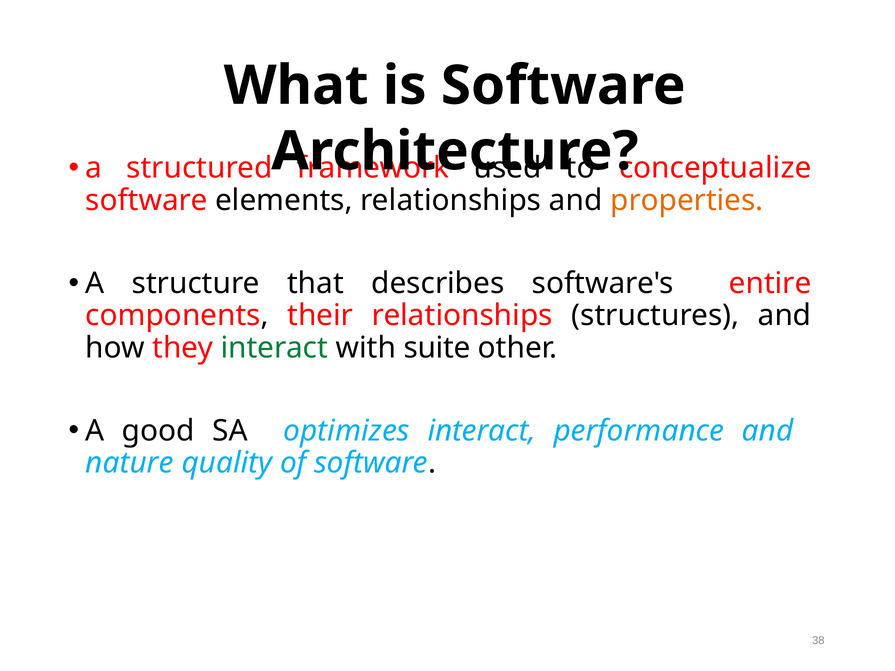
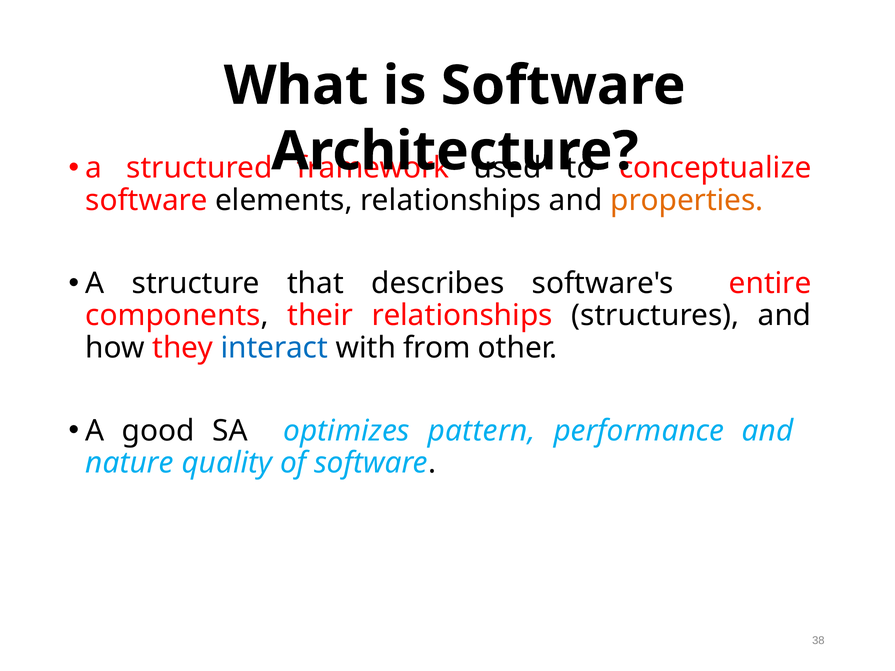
interact colour: green -> blue (274, 348)
suite: suite -> from (437, 348)
optimizes interact: interact -> pattern (481, 431)
